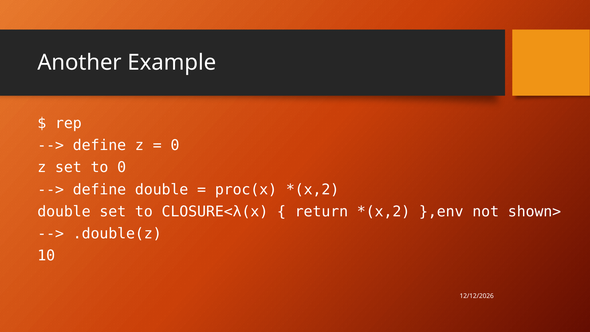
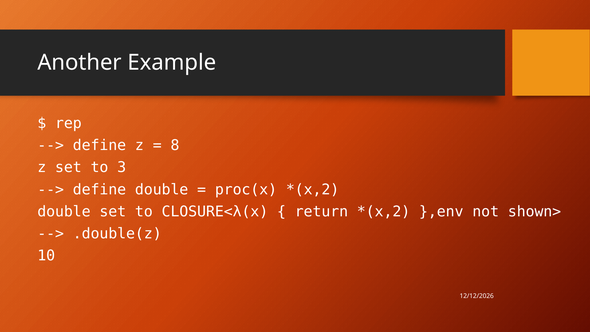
0: 0 -> 8 (175, 145)
to 0: 0 -> 3 (122, 167)
